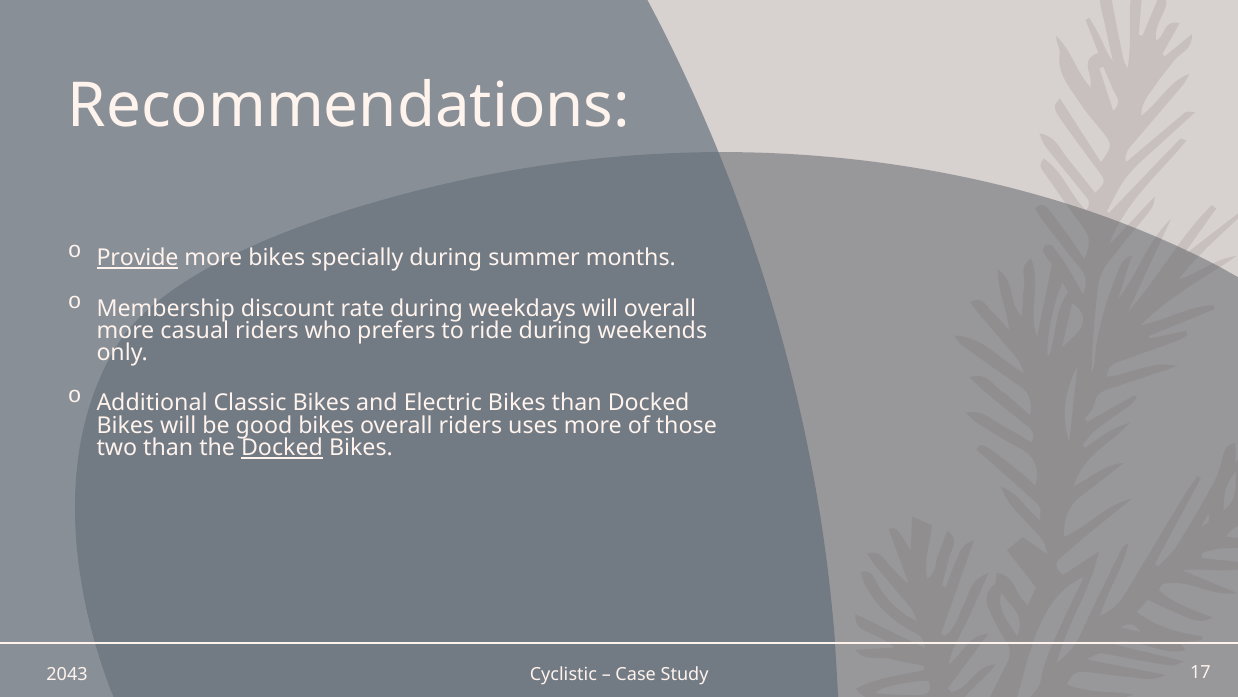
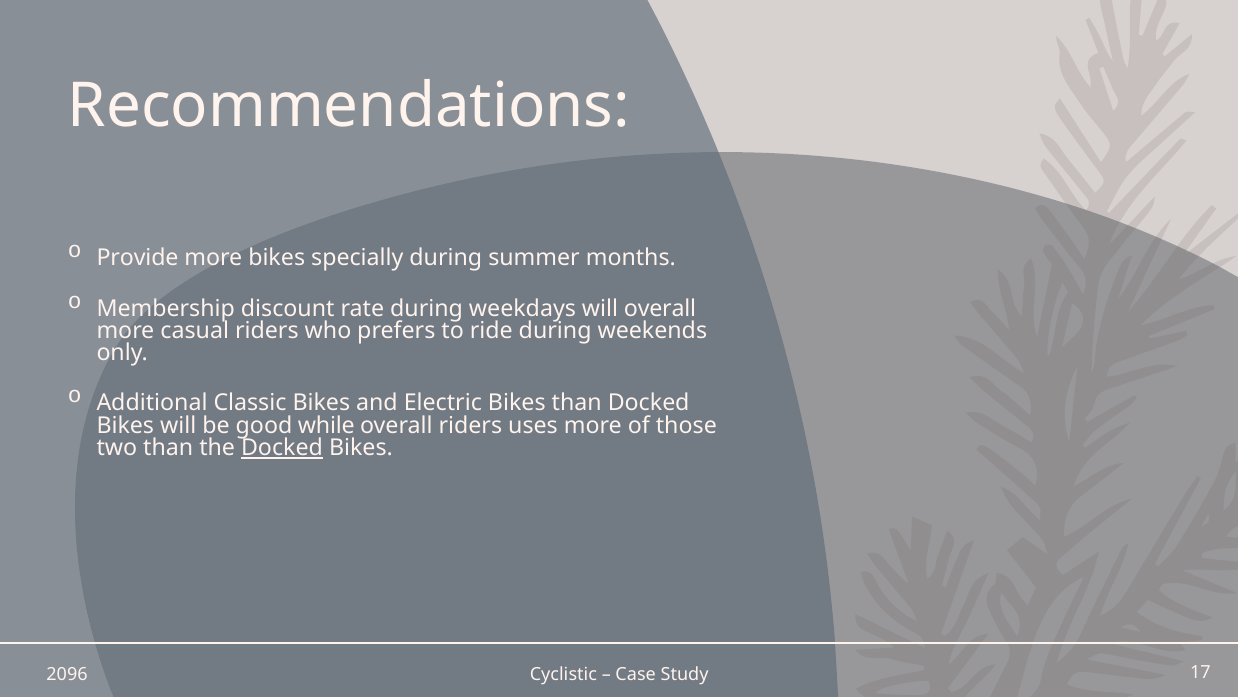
Provide underline: present -> none (138, 258)
good bikes: bikes -> while (326, 425)
2043: 2043 -> 2096 (67, 673)
